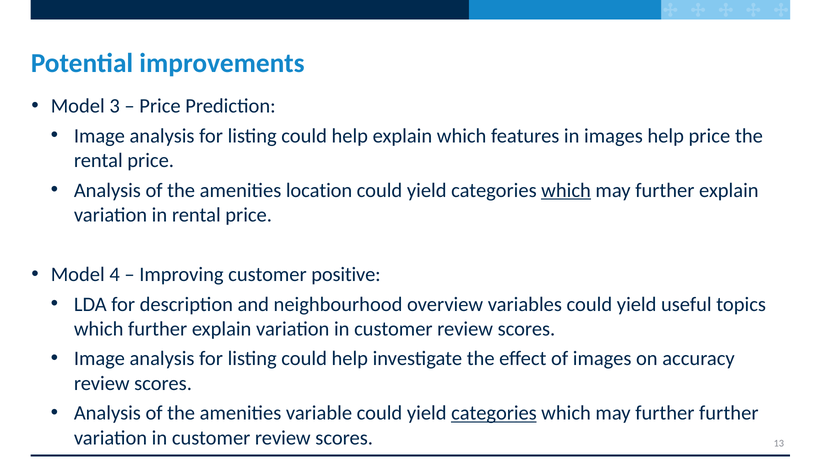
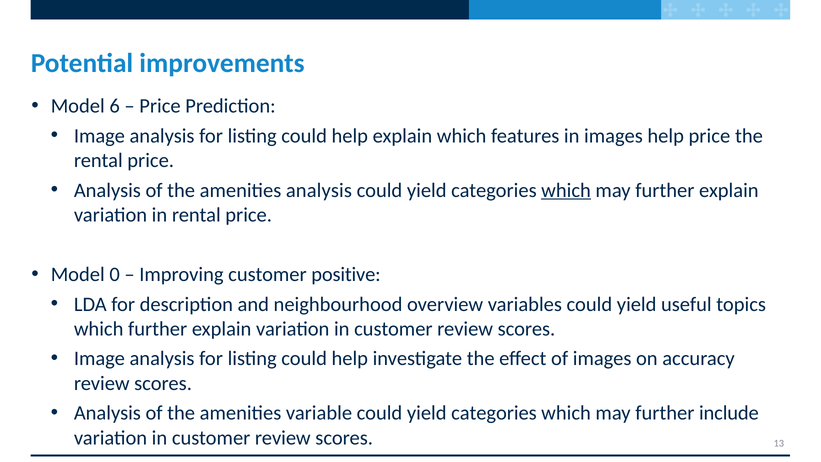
3: 3 -> 6 (115, 106)
amenities location: location -> analysis (319, 190)
4: 4 -> 0 (115, 274)
categories underline: present -> none (494, 413)
further further: further -> include (729, 413)
